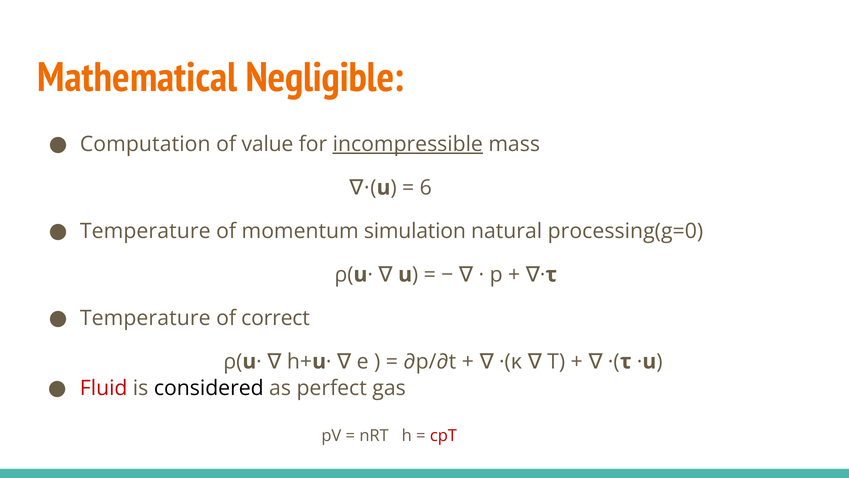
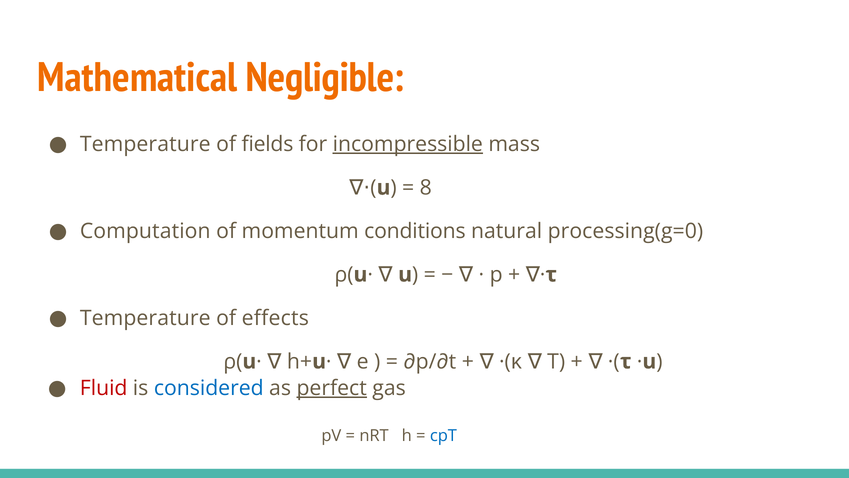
Computation: Computation -> Temperature (145, 144)
value: value -> fields (267, 144)
6: 6 -> 8 (426, 188)
Temperature: Temperature -> Computation (145, 231)
simulation: simulation -> conditions (415, 231)
correct: correct -> effects (275, 318)
considered colour: black -> blue (209, 388)
perfect underline: none -> present (332, 388)
cpT colour: red -> blue (443, 435)
